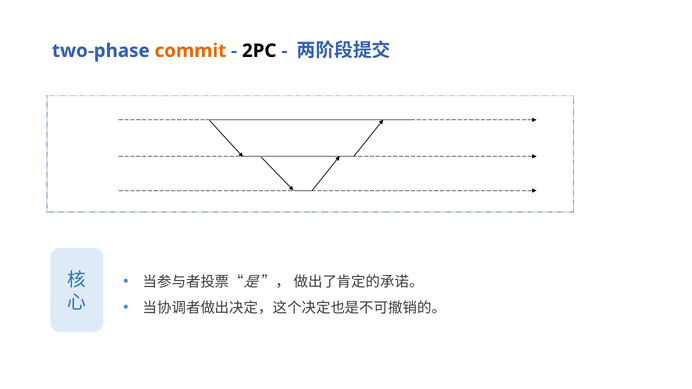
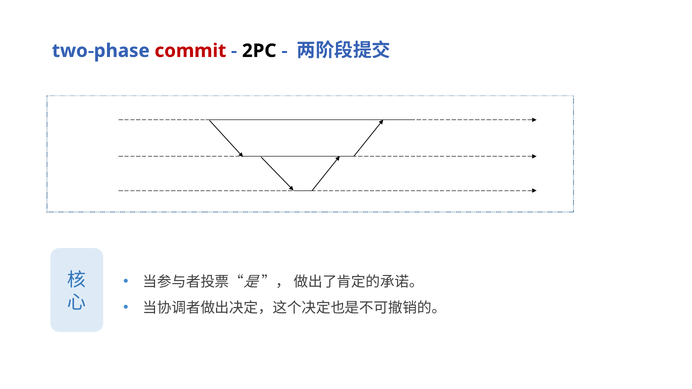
commit colour: orange -> red (190, 51)
